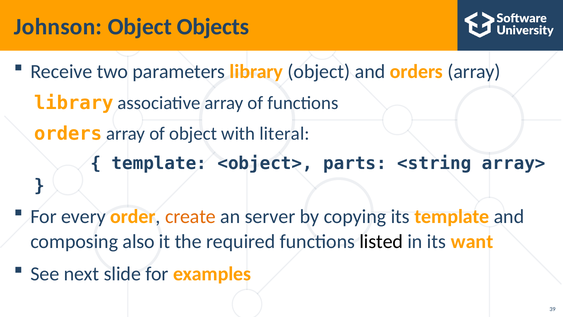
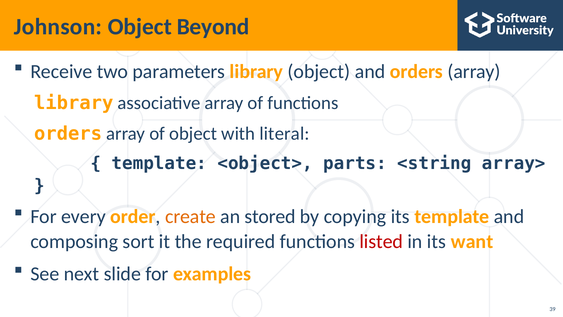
Objects: Objects -> Beyond (213, 27)
server: server -> stored (270, 216)
also: also -> sort (139, 241)
listed colour: black -> red (381, 241)
